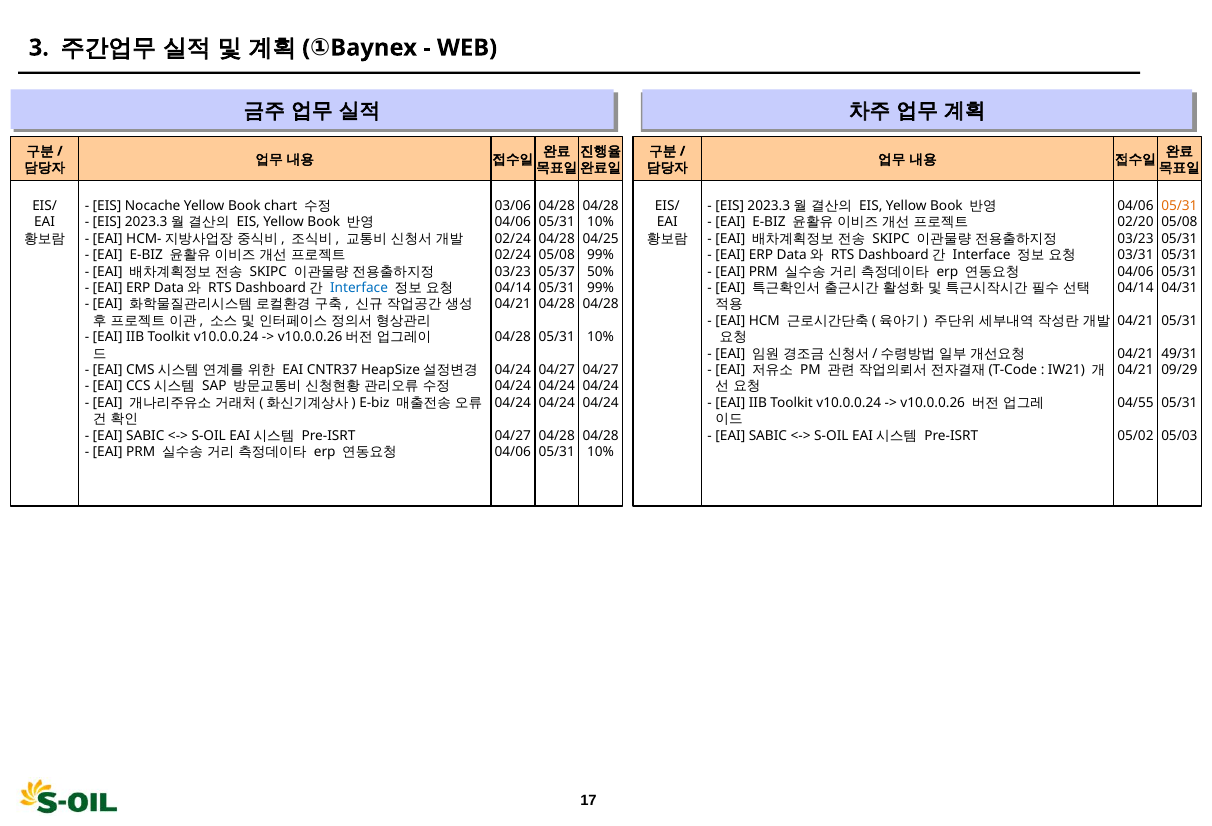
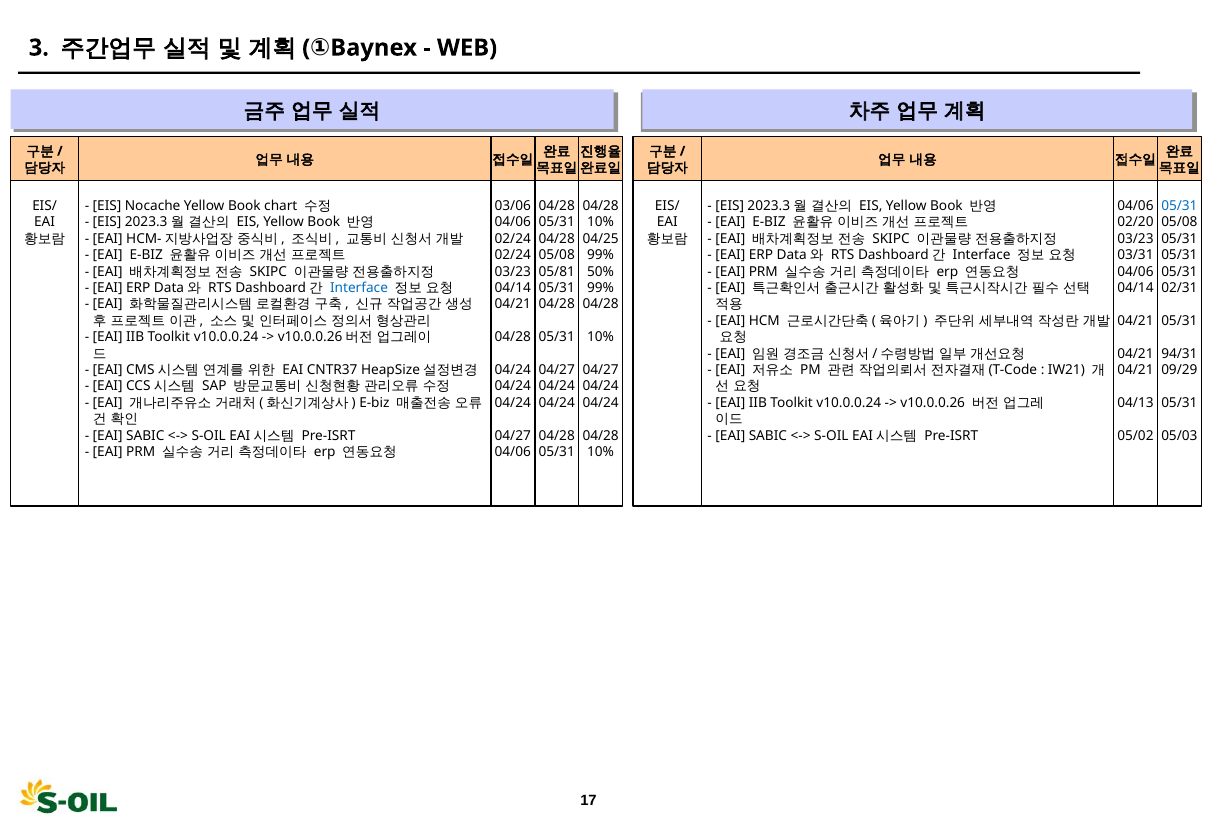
05/31 colour: orange -> blue (1179, 206)
05/37: 05/37 -> 05/81 (557, 271)
04/31: 04/31 -> 02/31 (1179, 288)
49/31: 49/31 -> 94/31 (1179, 353)
04/55: 04/55 -> 04/13 (1135, 403)
